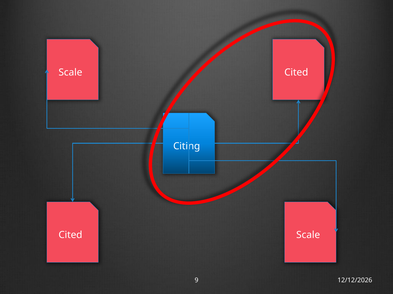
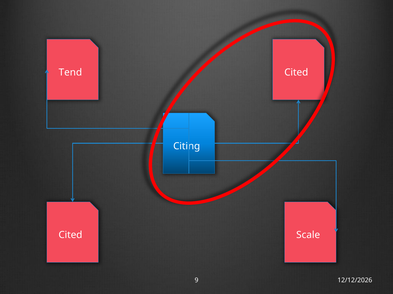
Scale: Scale -> Tend (70, 72)
